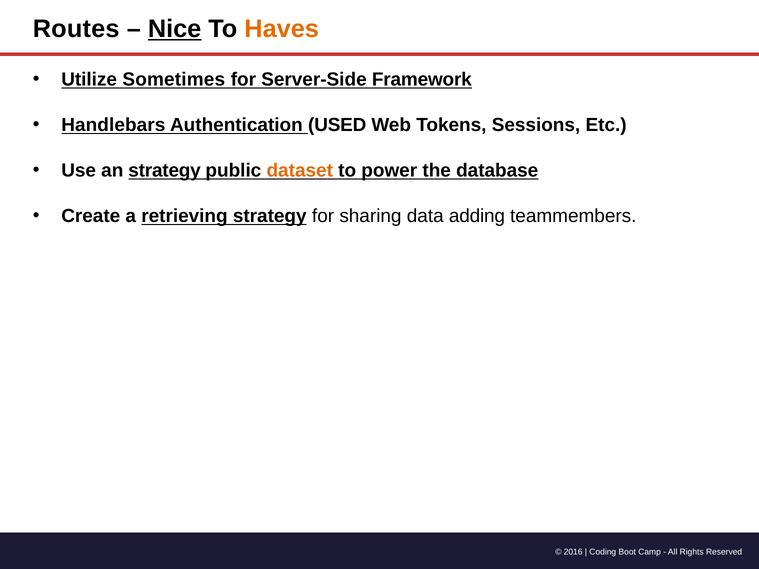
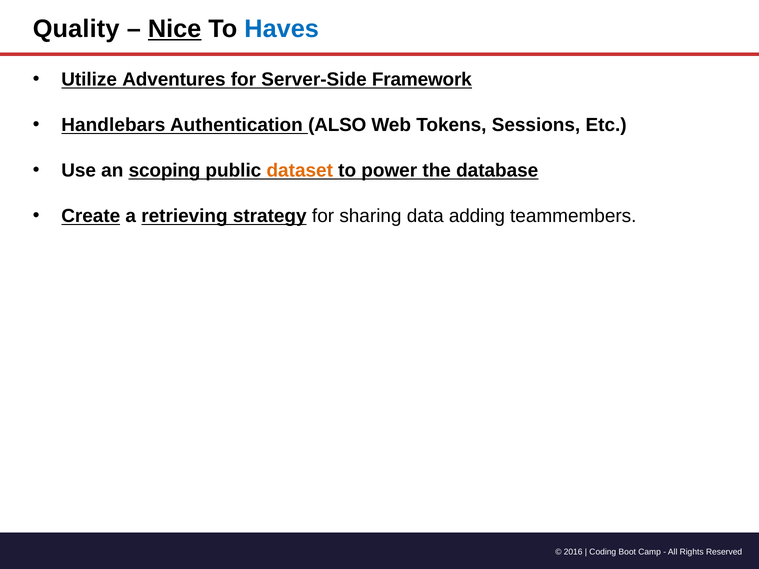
Routes: Routes -> Quality (76, 29)
Haves colour: orange -> blue (282, 29)
Sometimes: Sometimes -> Adventures (174, 80)
USED: USED -> ALSO (337, 125)
an strategy: strategy -> scoping (165, 171)
Create underline: none -> present (91, 216)
